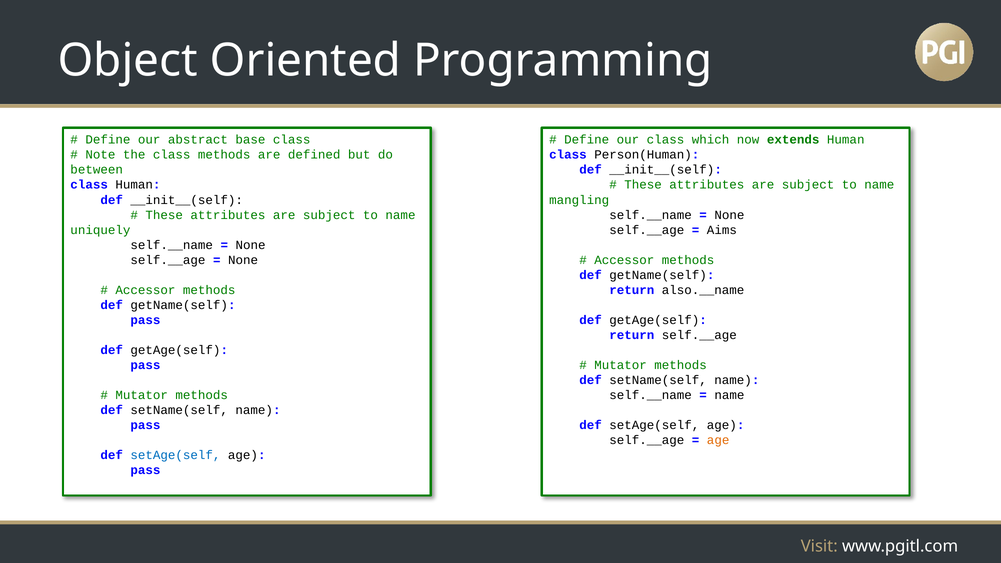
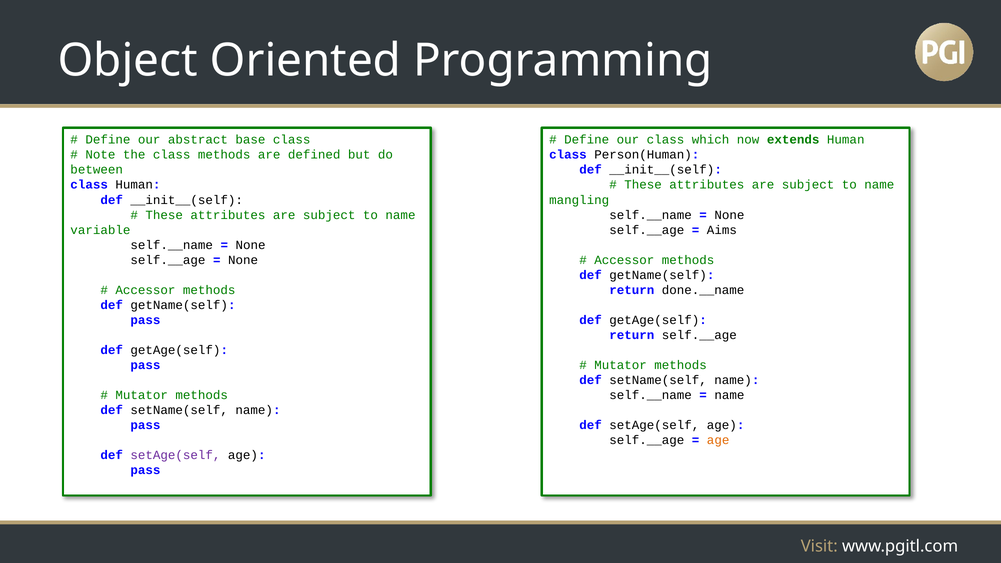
uniquely: uniquely -> variable (100, 230)
also.__name: also.__name -> done.__name (703, 290)
setAge(self colour: blue -> purple (175, 455)
